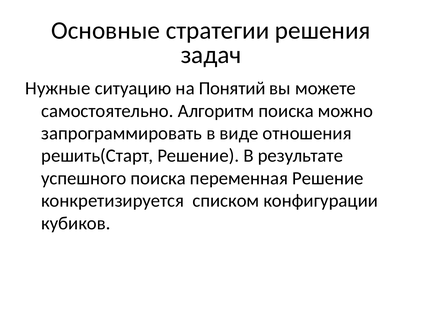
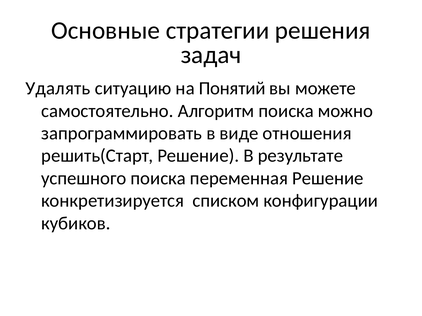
Нужные: Нужные -> Удалять (58, 89)
